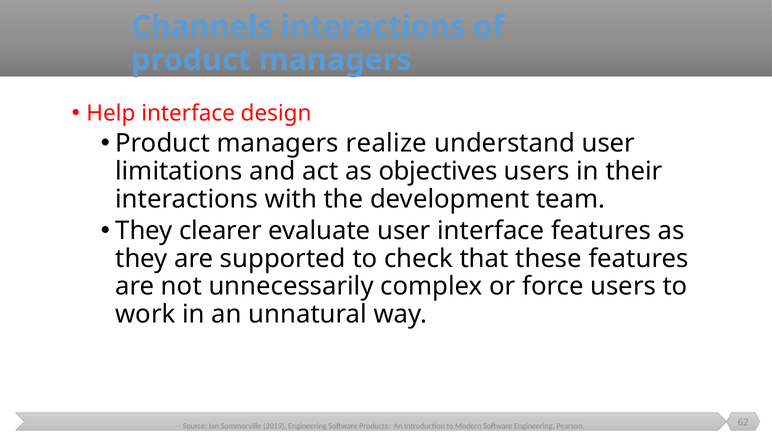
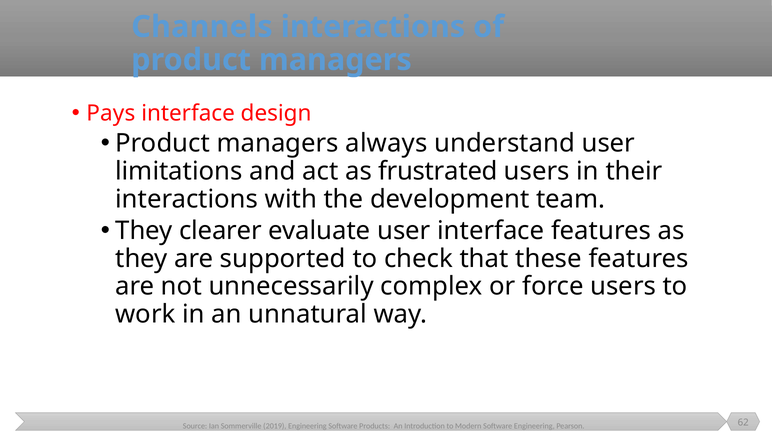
Help: Help -> Pays (111, 113)
realize: realize -> always (386, 144)
objectives: objectives -> frustrated (438, 171)
